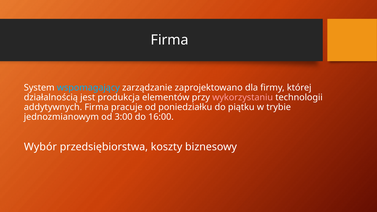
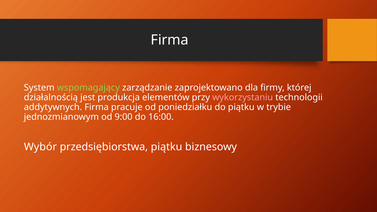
wspomagający colour: light blue -> light green (88, 88)
3:00: 3:00 -> 9:00 (124, 117)
przedsiębiorstwa koszty: koszty -> piątku (167, 147)
